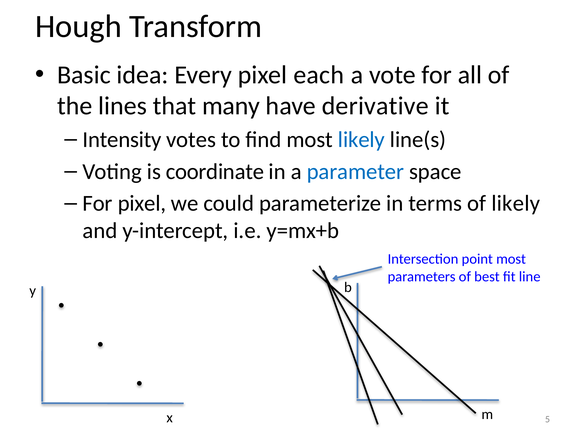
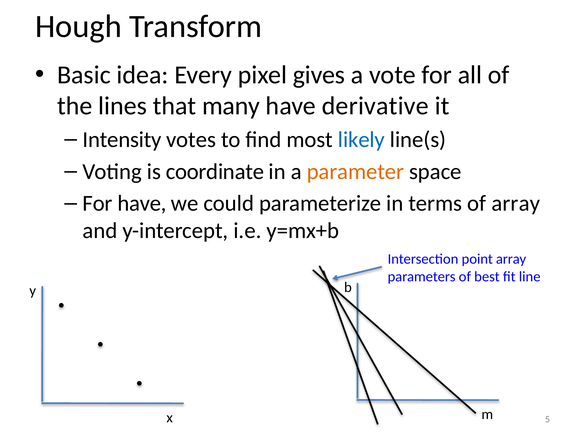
each: each -> gives (319, 75)
parameter colour: blue -> orange (355, 171)
For pixel: pixel -> have (142, 203)
of likely: likely -> array (516, 203)
point most: most -> array (511, 259)
